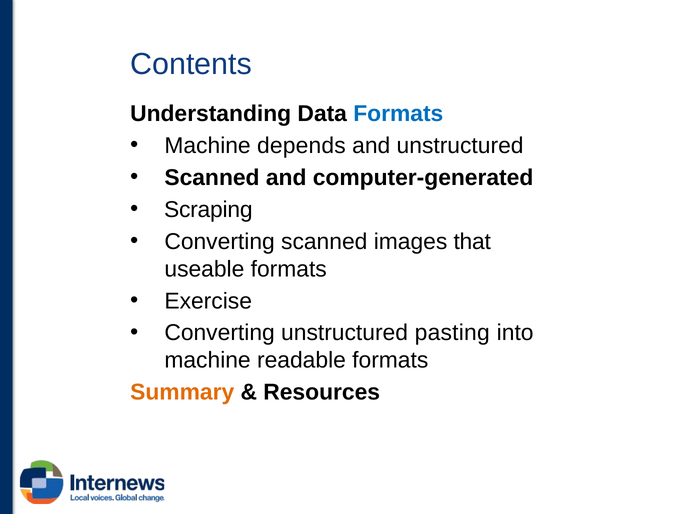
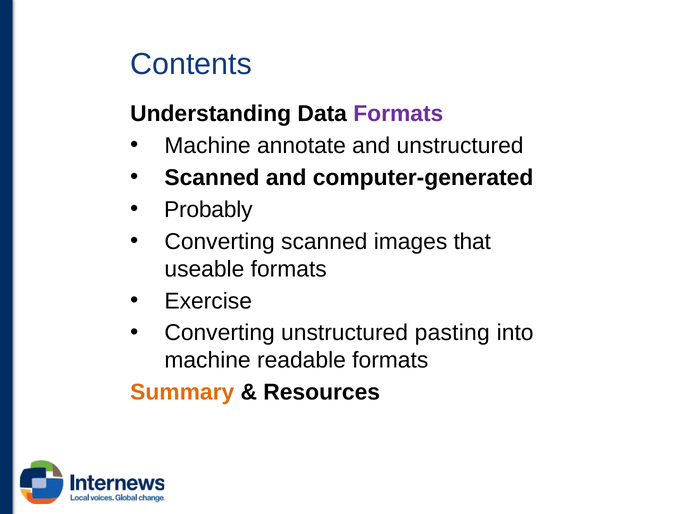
Formats colour: blue -> purple (398, 114)
depends: depends -> annotate (301, 146)
Scraping: Scraping -> Probably (208, 210)
